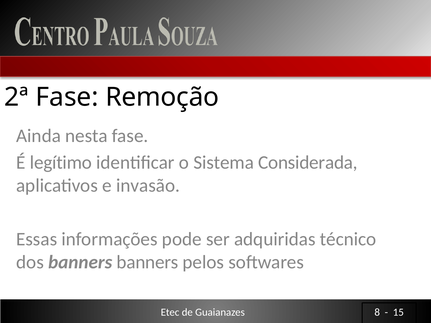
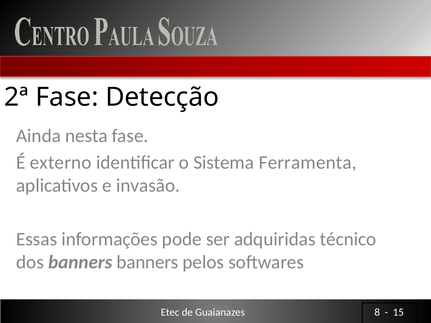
Remoção: Remoção -> Detecção (162, 97)
legítimo: legítimo -> externo (61, 163)
Considerada: Considerada -> Ferramenta (308, 163)
